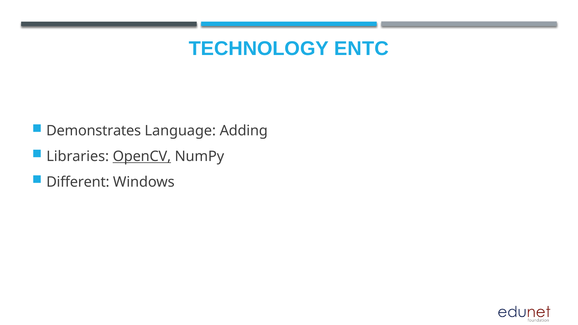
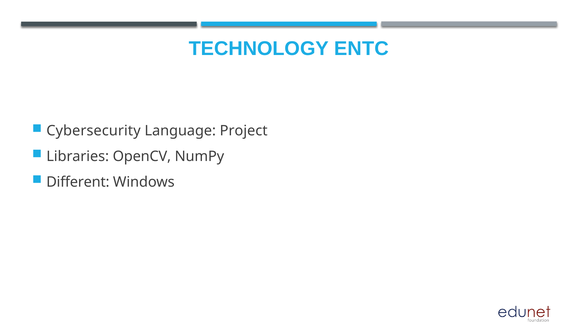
Demonstrates: Demonstrates -> Cybersecurity (94, 131)
Adding: Adding -> Project (244, 131)
OpenCV underline: present -> none (142, 157)
